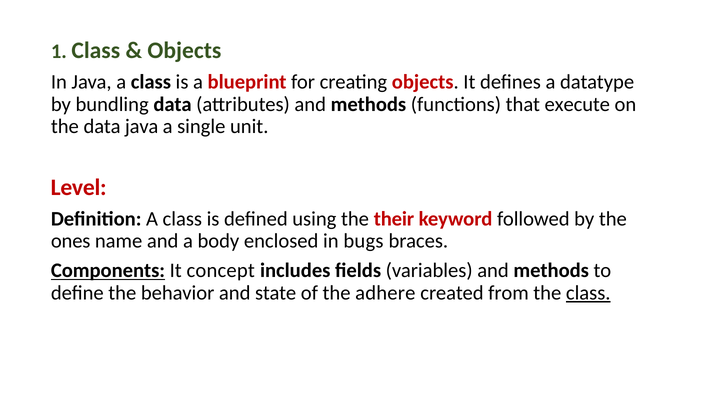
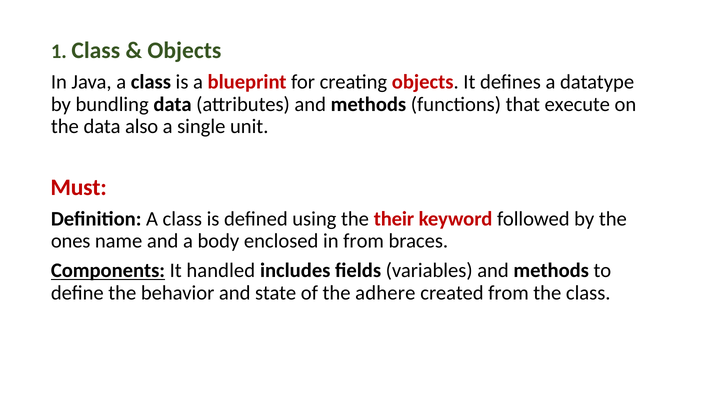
data java: java -> also (142, 126)
Level: Level -> Must (79, 187)
in bugs: bugs -> from (364, 241)
concept: concept -> handled (221, 270)
class underline: present -> none (588, 293)
